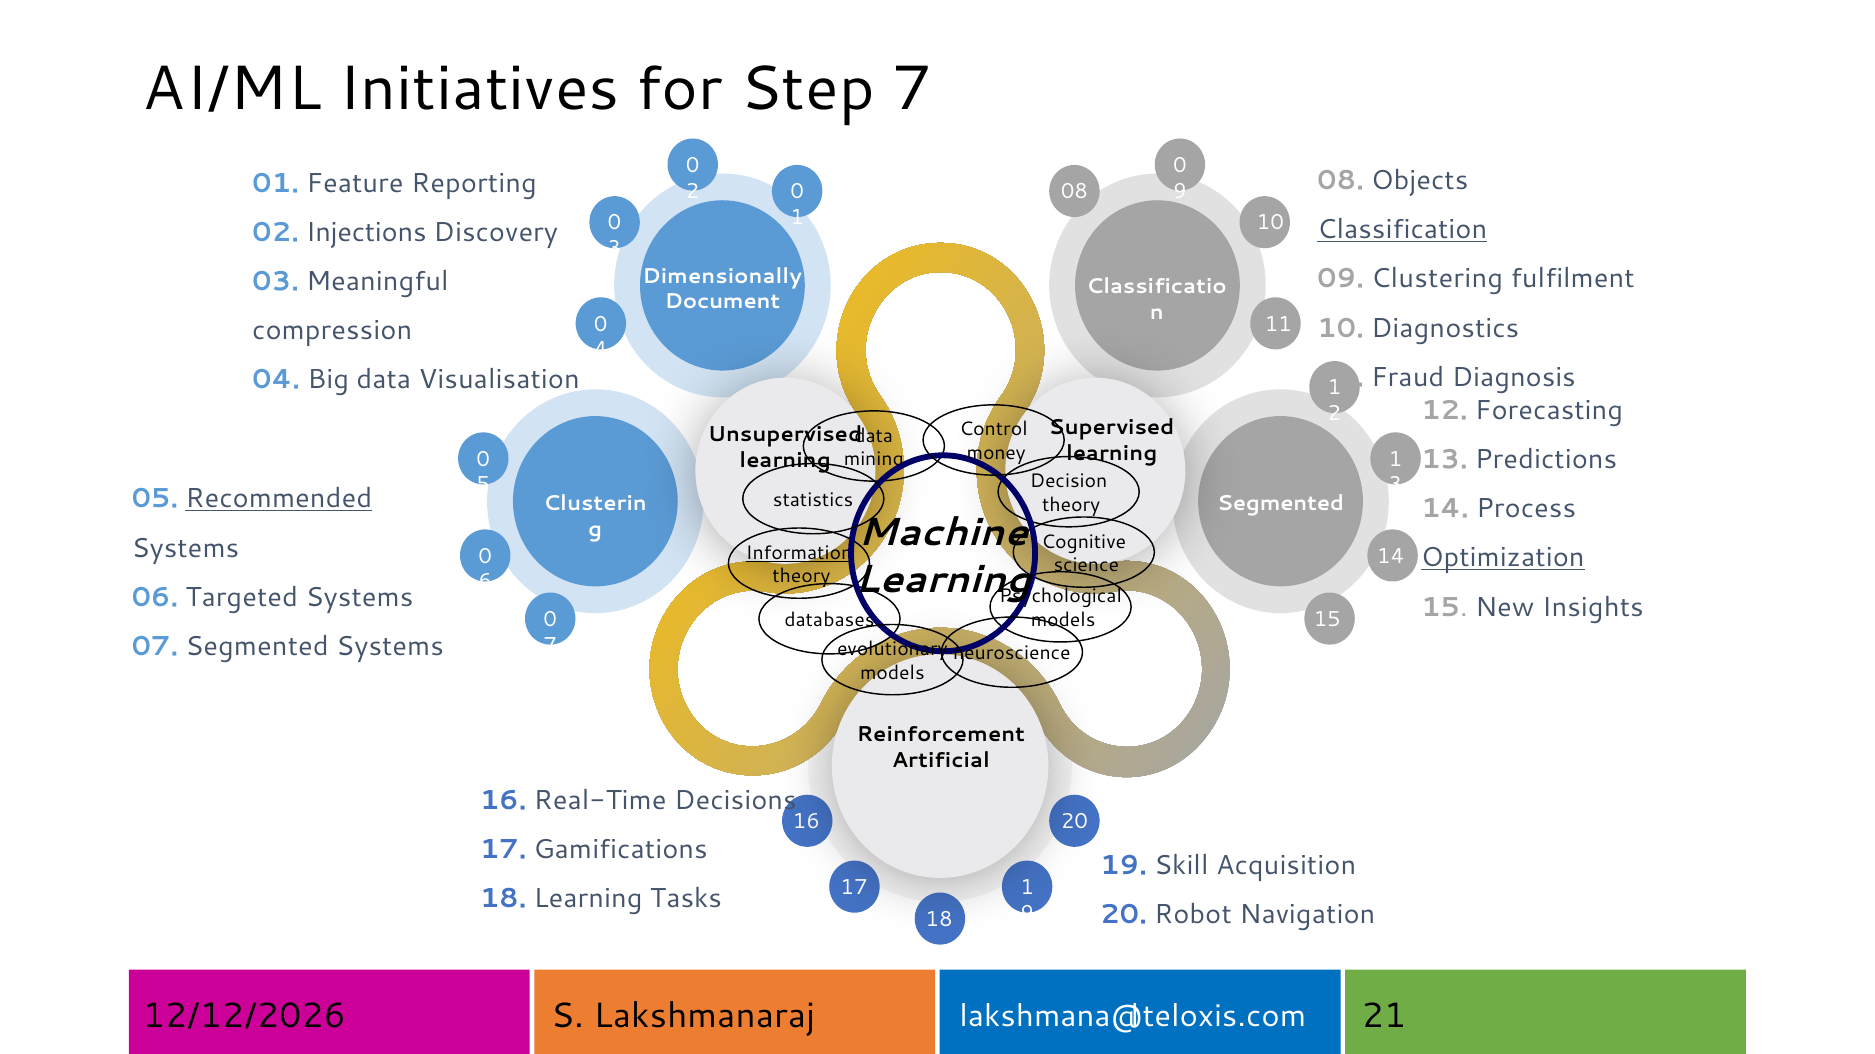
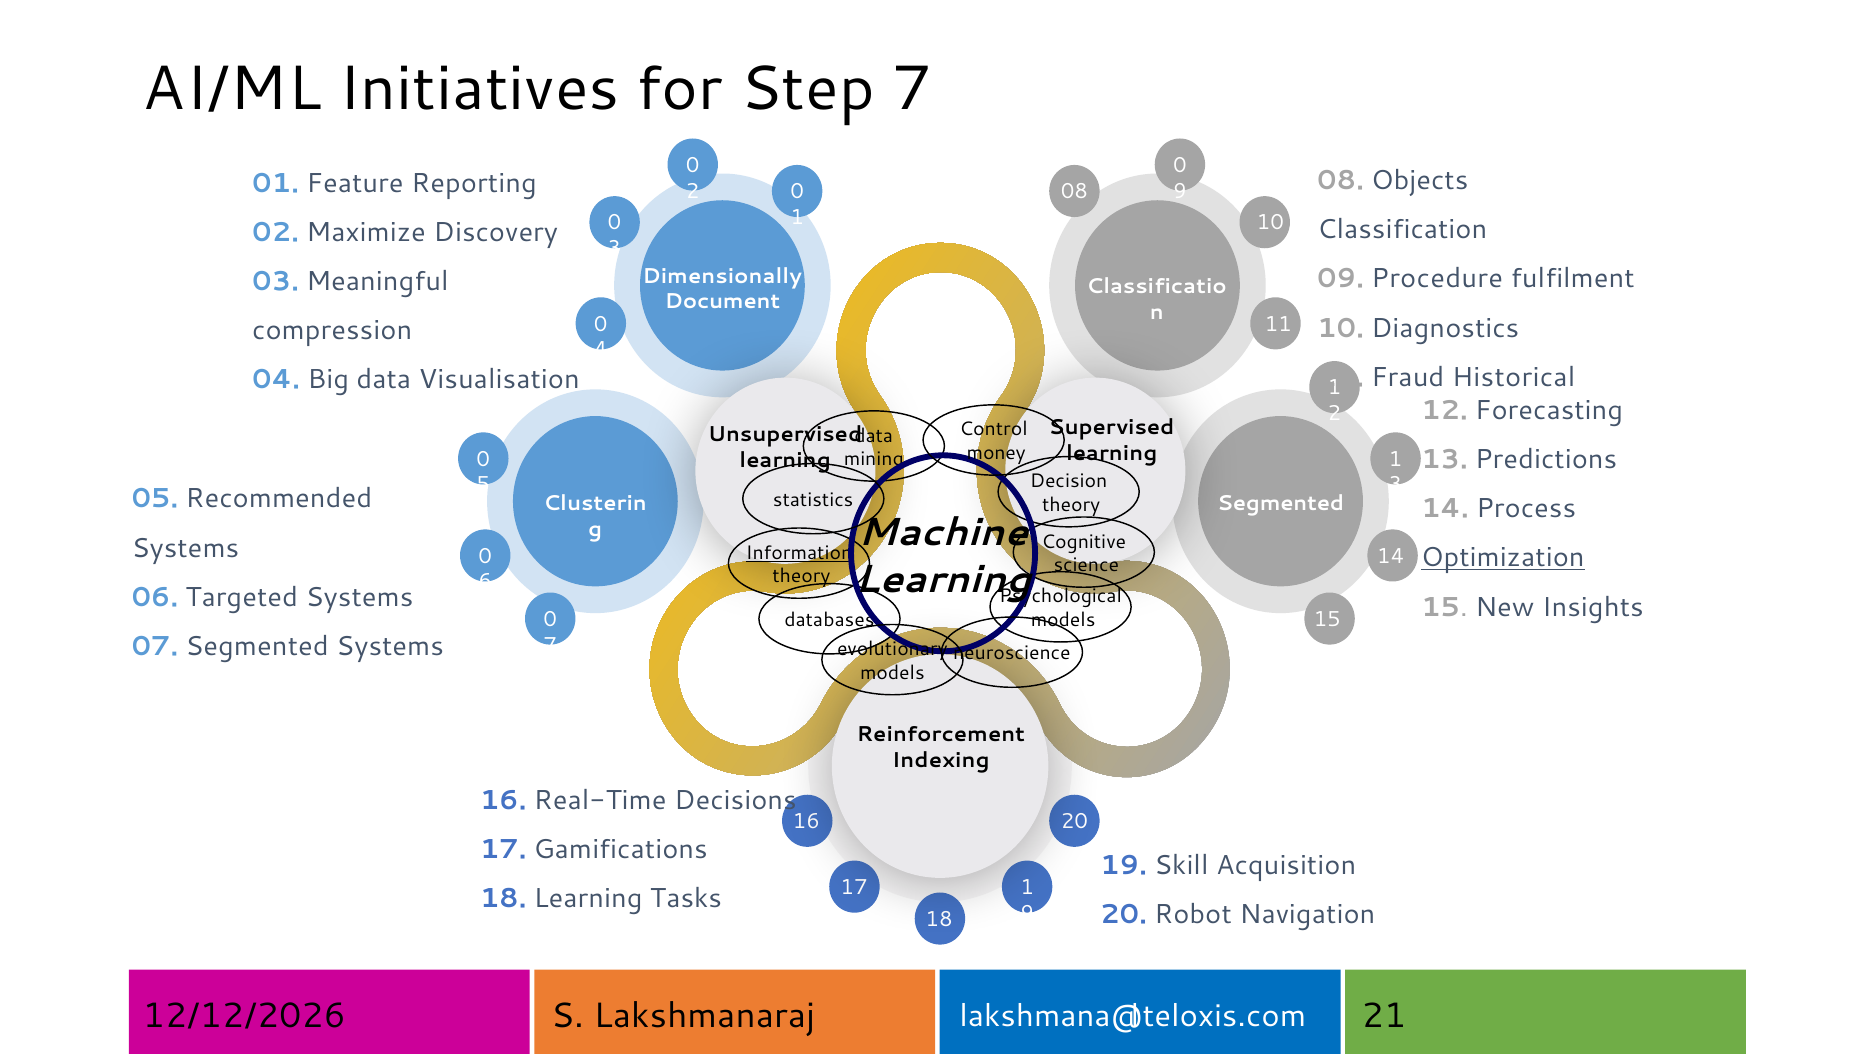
Classification underline: present -> none (1402, 230)
Injections: Injections -> Maximize (366, 232)
Clustering: Clustering -> Procedure (1437, 279)
Diagnosis: Diagnosis -> Historical (1514, 378)
Recommended underline: present -> none (279, 499)
Artificial: Artificial -> Indexing (941, 760)
